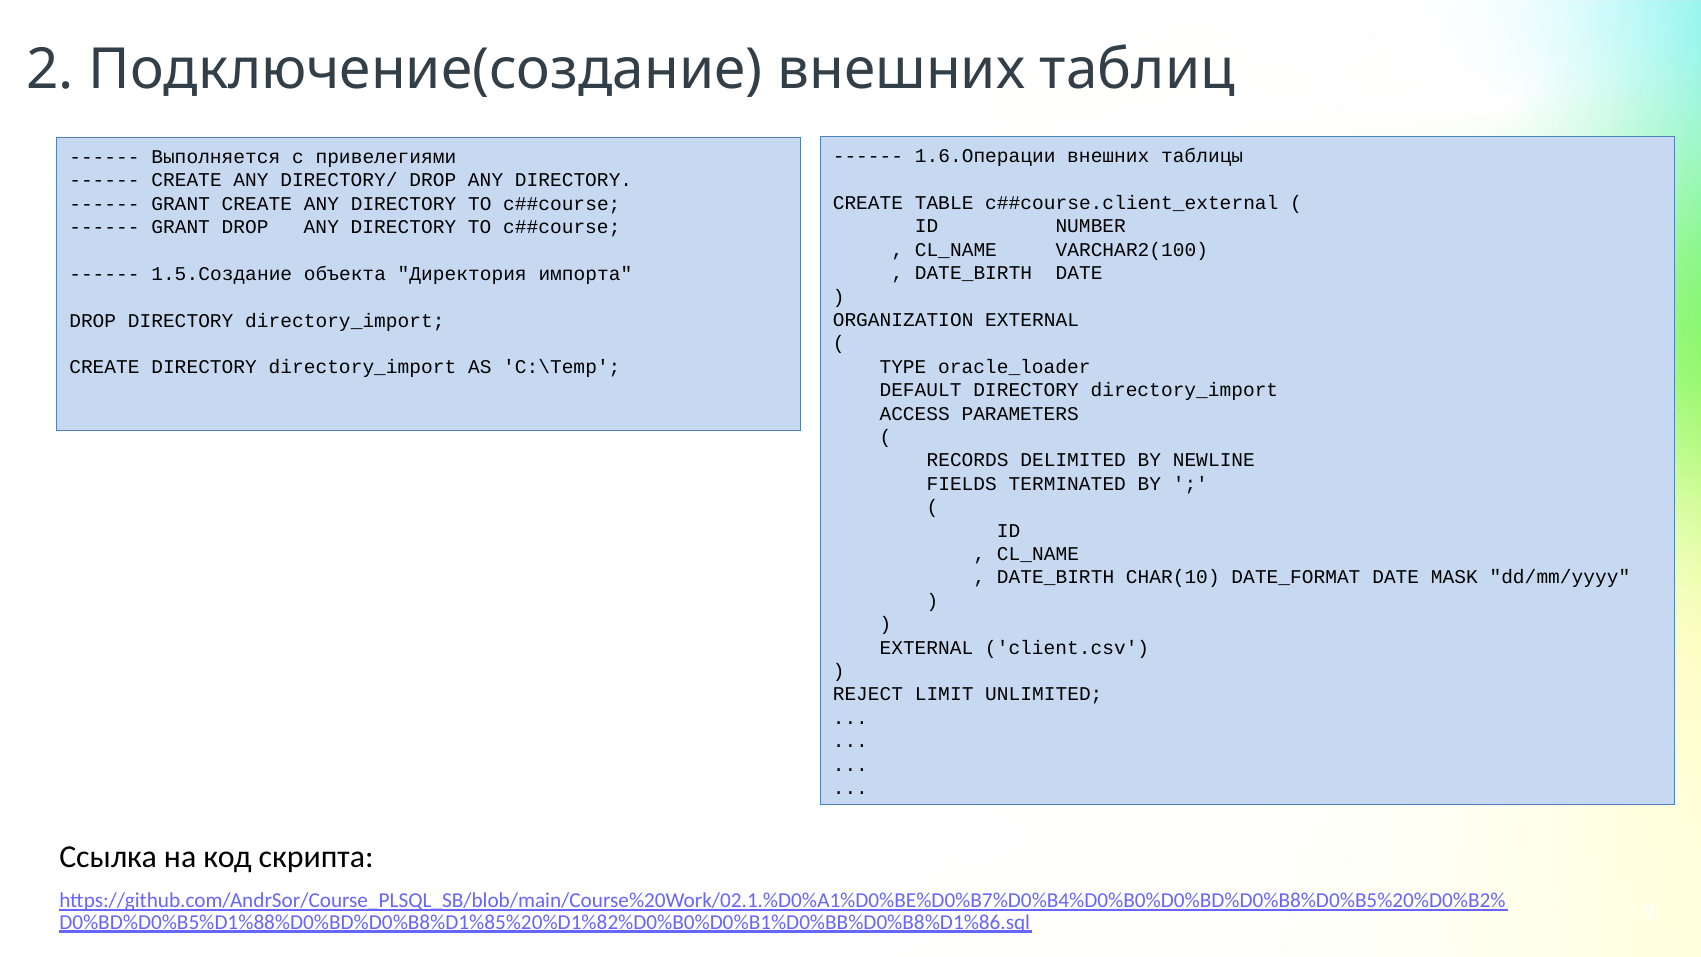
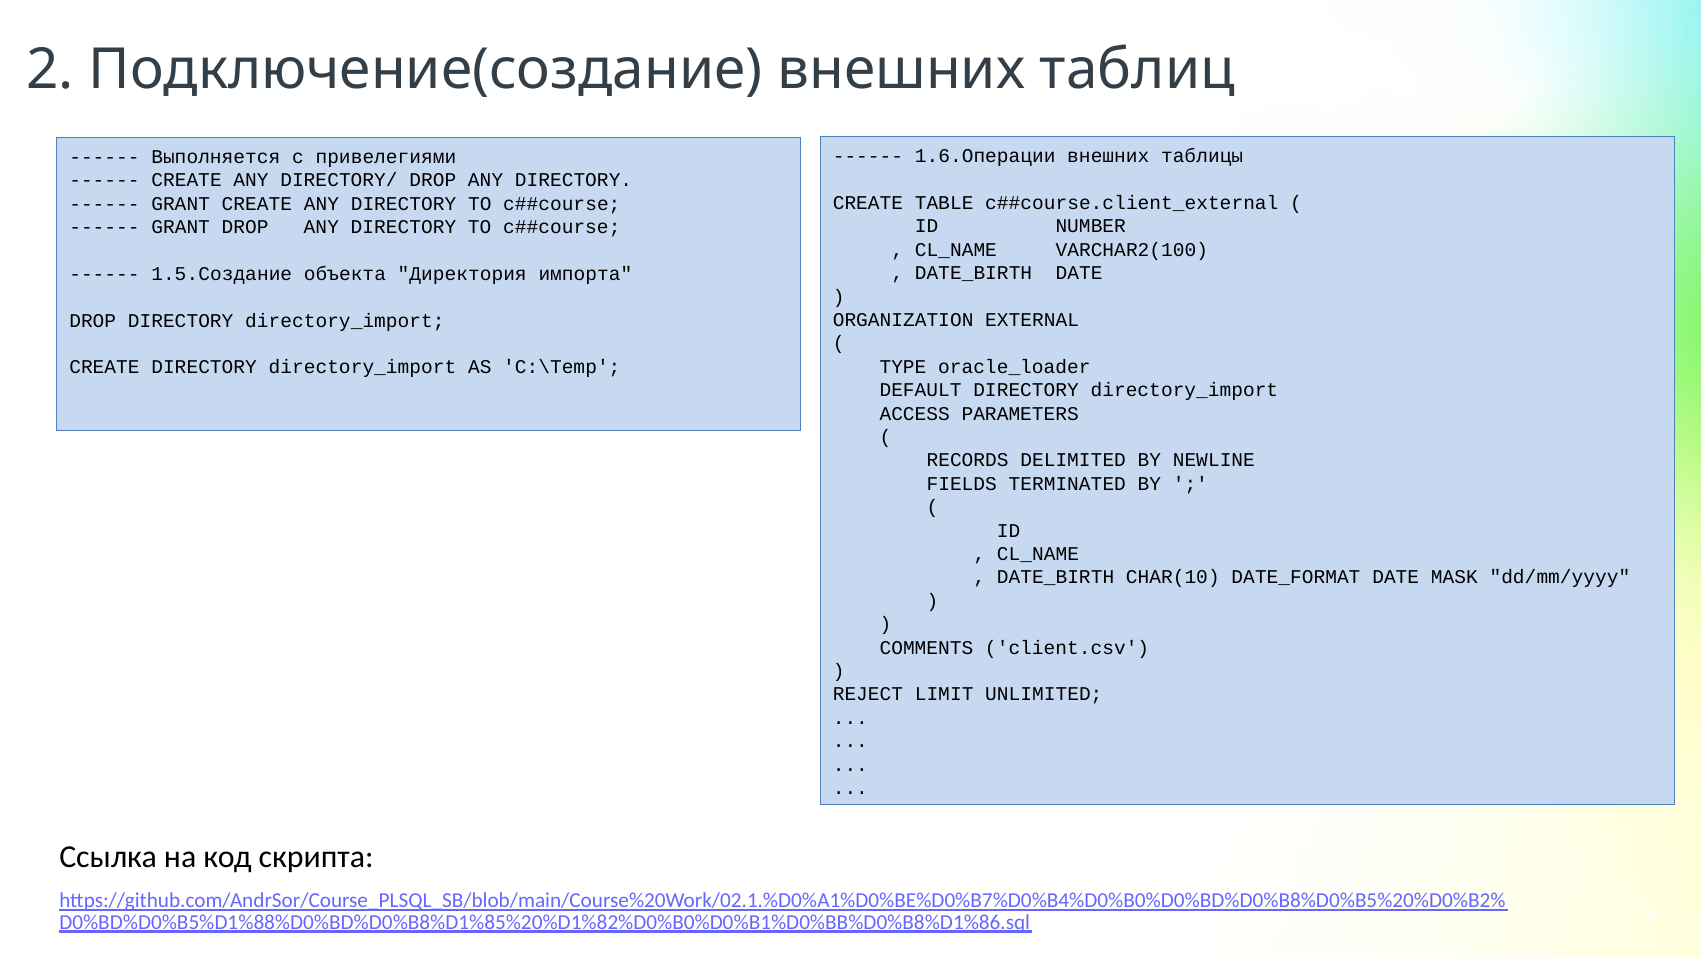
EXTERNAL: EXTERNAL -> COMMENTS (926, 648)
